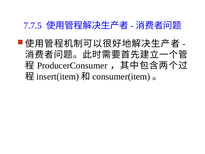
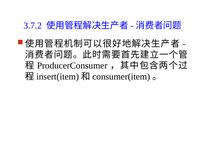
7.7.5: 7.7.5 -> 3.7.2 (33, 26)
